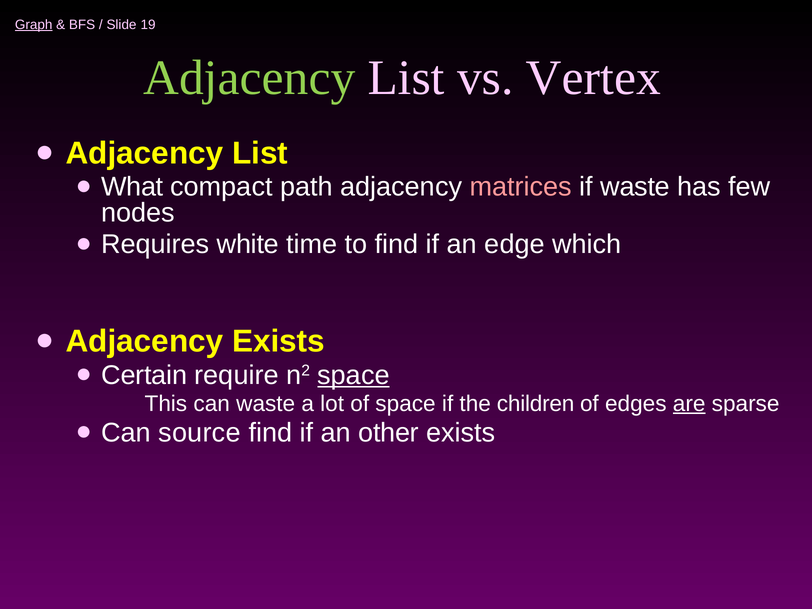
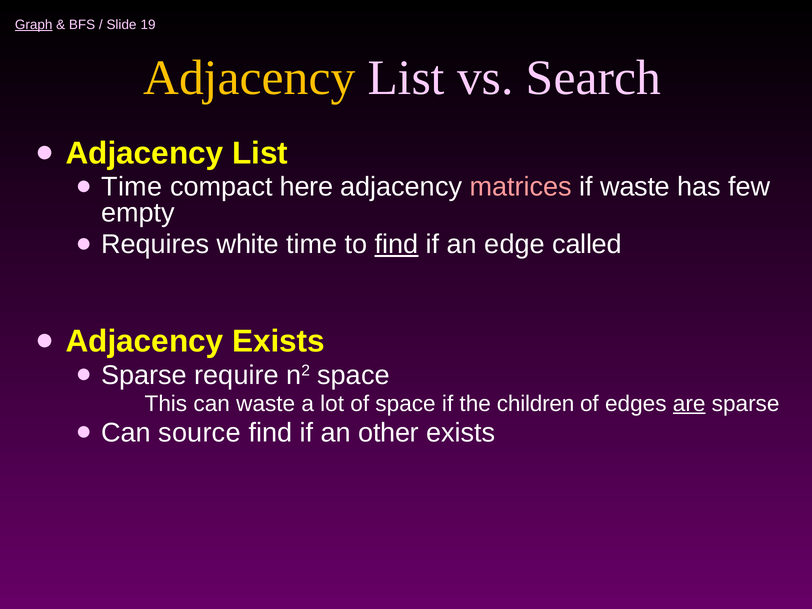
Adjacency colour: light green -> yellow (249, 78)
Vertex: Vertex -> Search (593, 78)
What: What -> Time (132, 187)
path: path -> here (306, 187)
nodes: nodes -> empty (138, 213)
find underline: none -> present (397, 244)
which: which -> called (587, 244)
Certain: Certain -> Sparse (144, 375)
space underline: present -> none (354, 375)
